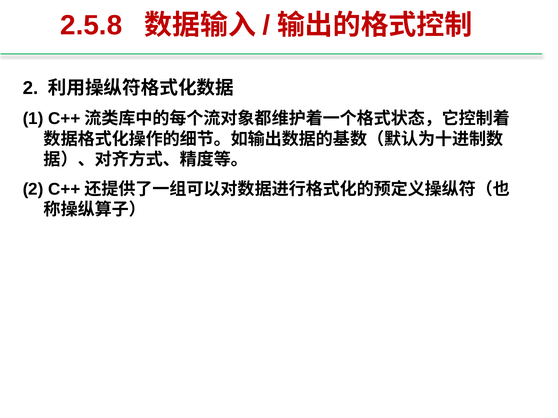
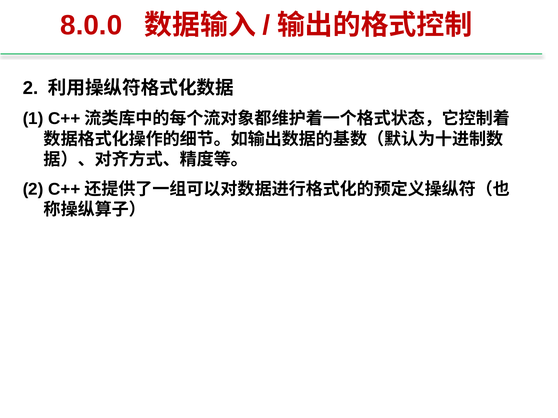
2.5.8: 2.5.8 -> 8.0.0 (91, 25)
